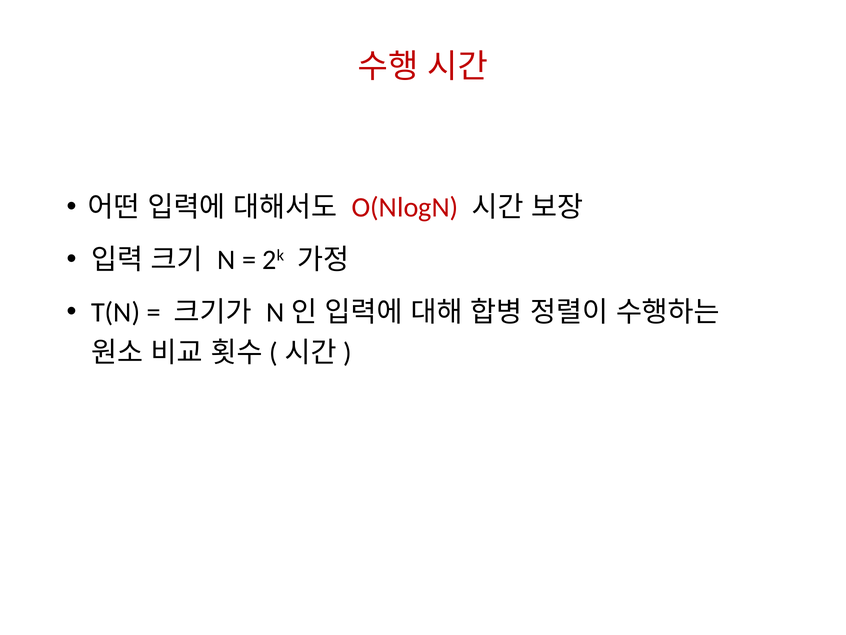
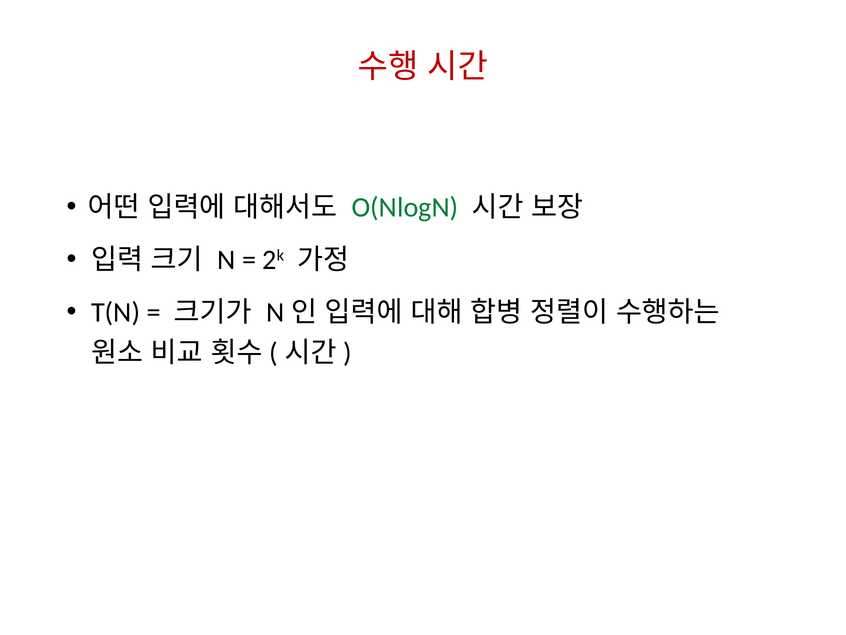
O(NlogN colour: red -> green (405, 207)
